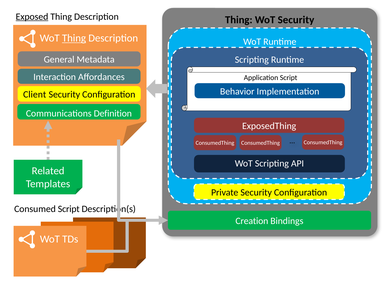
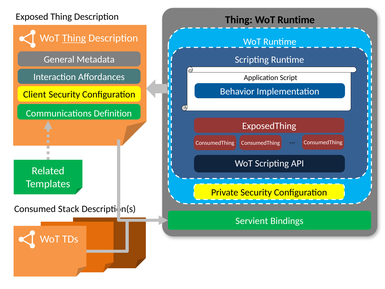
Exposed underline: present -> none (32, 17)
Thing WoT Security: Security -> Runtime (296, 20)
Consumed Script: Script -> Stack (69, 209)
Creation: Creation -> Servient (252, 221)
